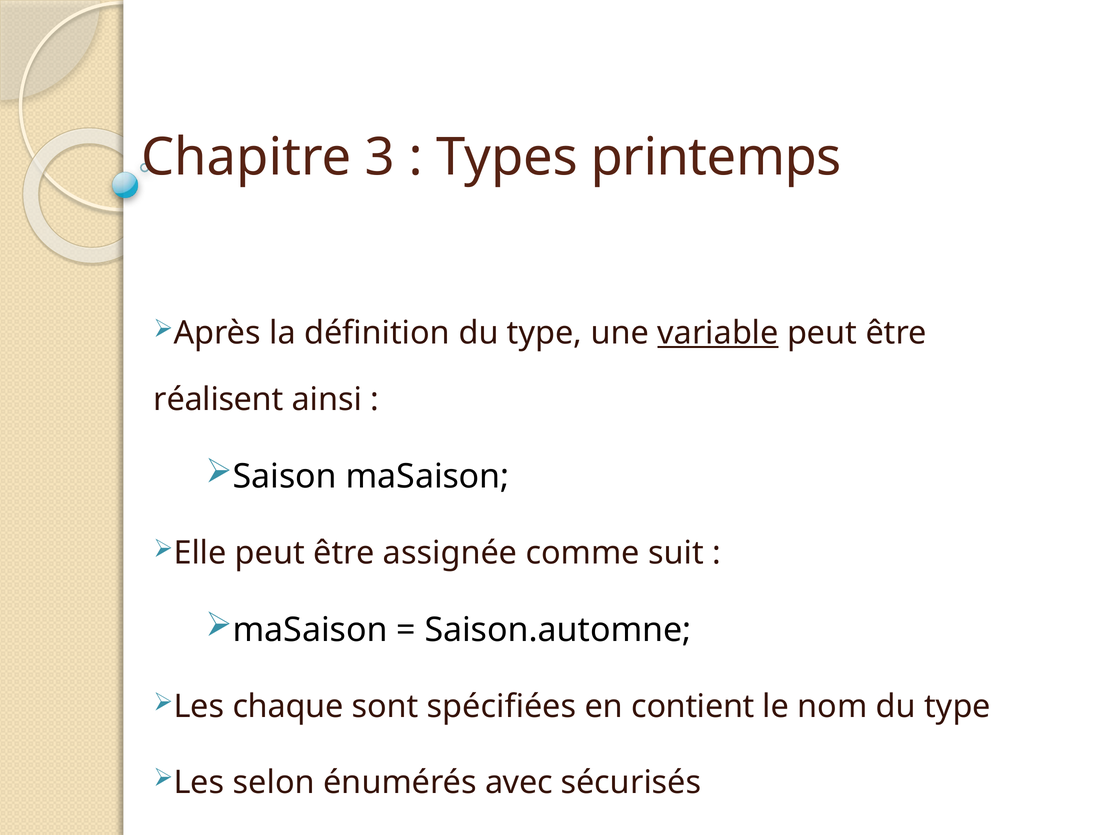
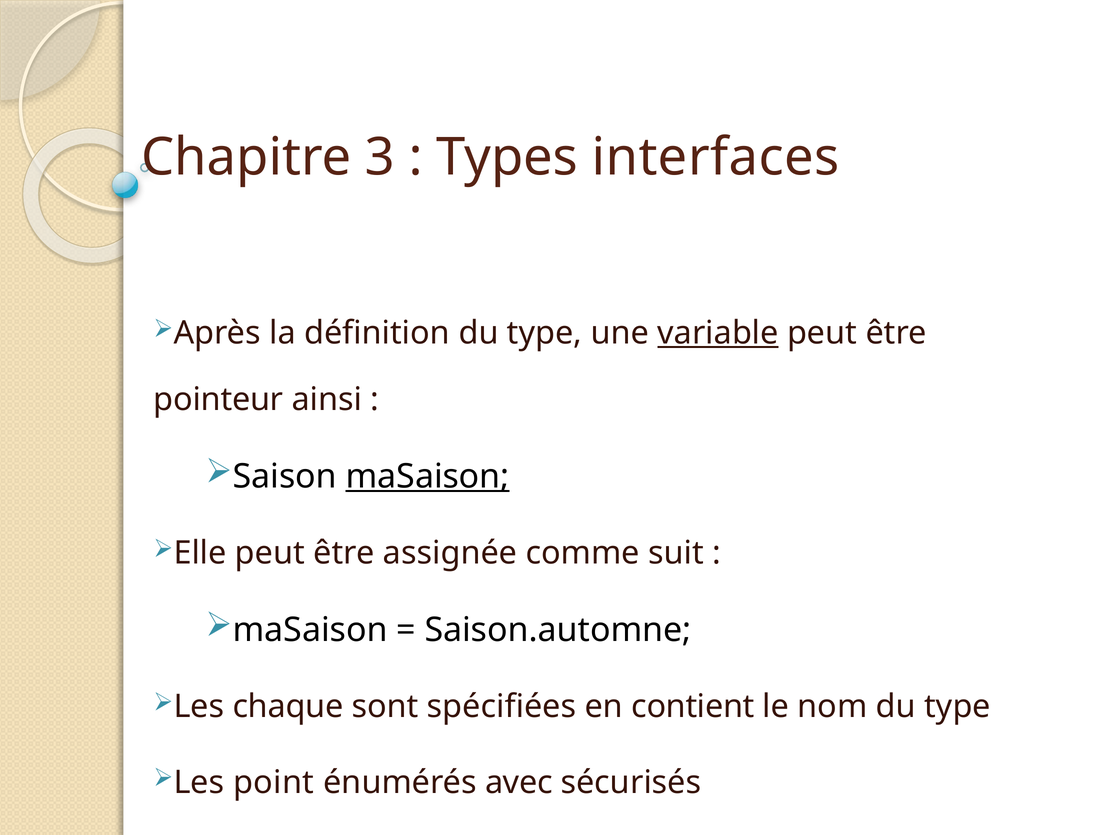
printemps: printemps -> interfaces (716, 157)
réalisent: réalisent -> pointeur (218, 399)
maSaison underline: none -> present (428, 476)
selon: selon -> point (274, 782)
